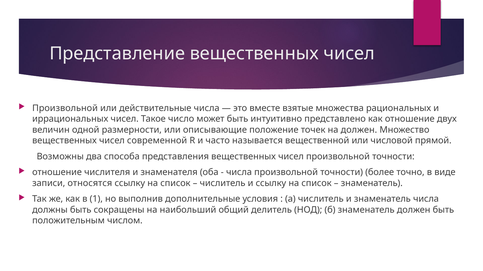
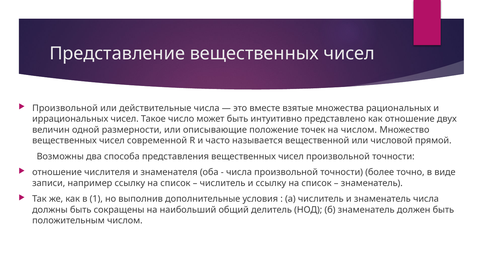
на должен: должен -> числом (359, 130)
относятся: относятся -> например (90, 184)
